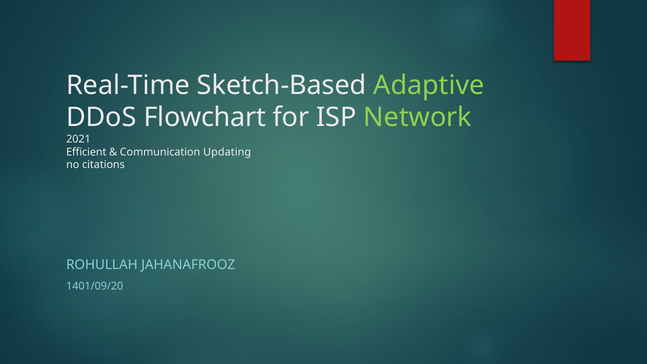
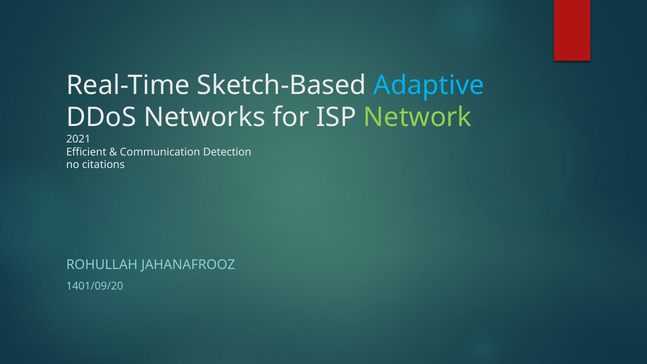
Adaptive colour: light green -> light blue (429, 85)
Flowchart: Flowchart -> Networks (205, 118)
Updating: Updating -> Detection (227, 152)
